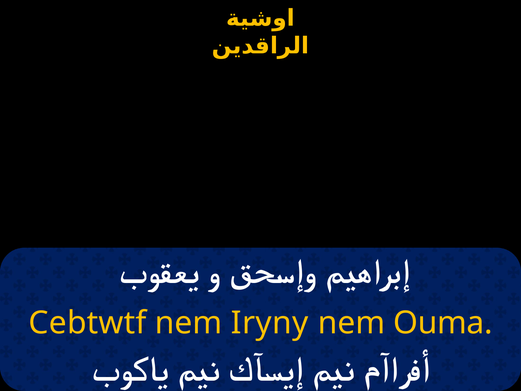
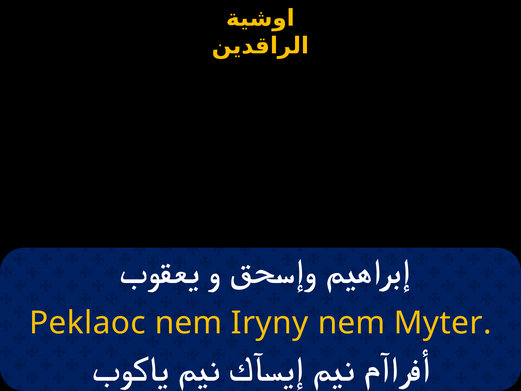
Cebtwtf: Cebtwtf -> Peklaoc (87, 323)
Ouma: Ouma -> Myter (443, 323)
